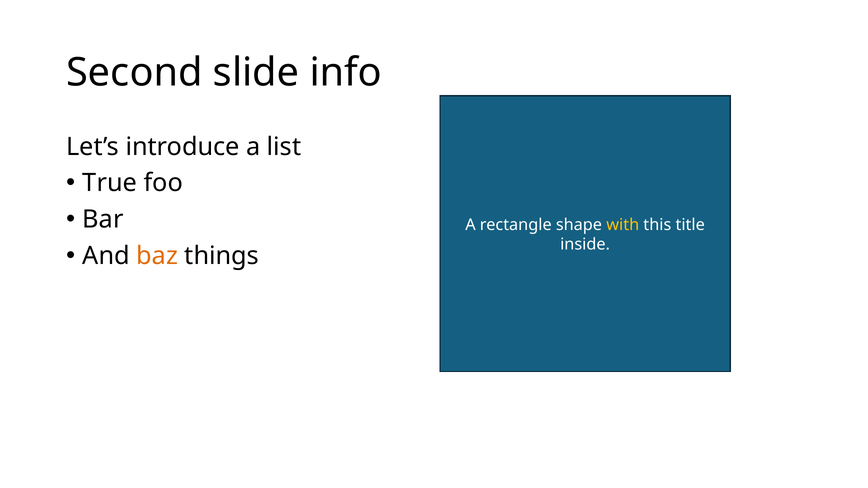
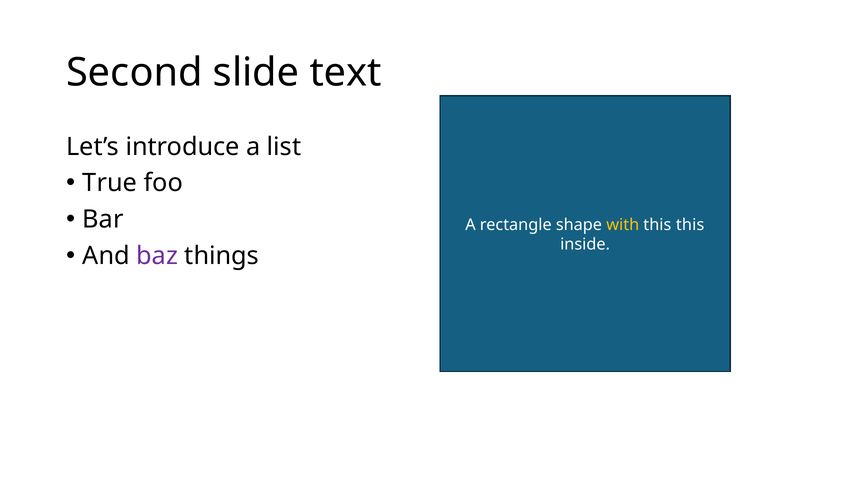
info: info -> text (346, 73)
this title: title -> this (690, 225)
baz colour: orange -> purple (157, 256)
